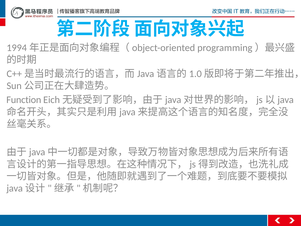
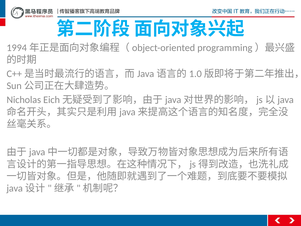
Function: Function -> Nicholas (24, 100)
